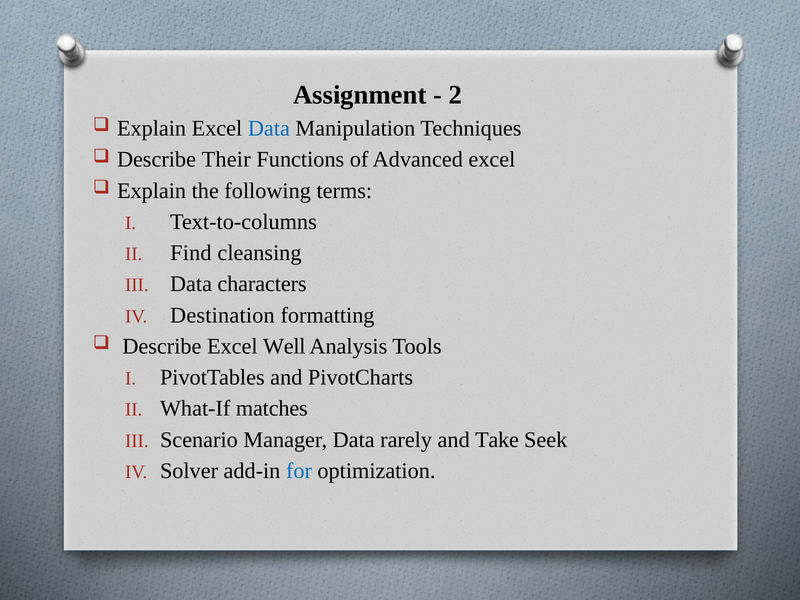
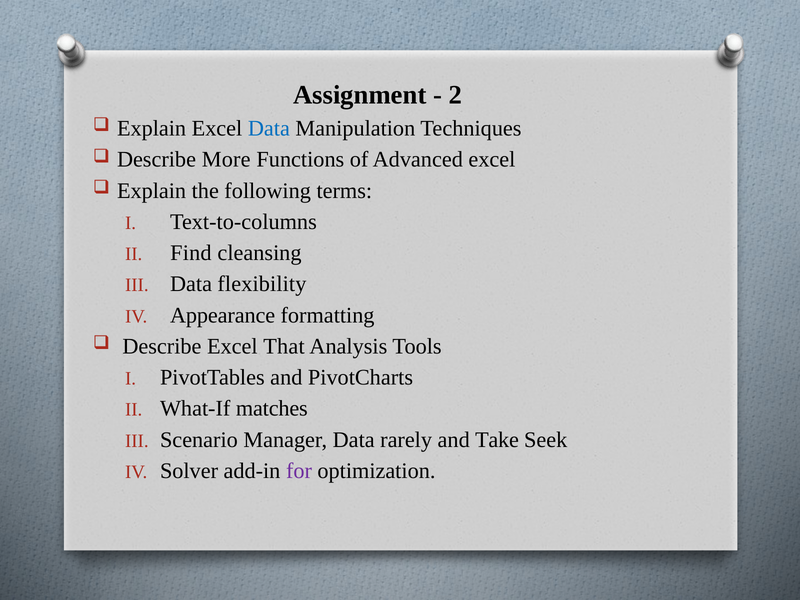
Their: Their -> More (226, 160)
characters: characters -> flexibility (262, 284)
Destination: Destination -> Appearance (223, 315)
Well: Well -> That (284, 346)
for colour: blue -> purple (299, 471)
